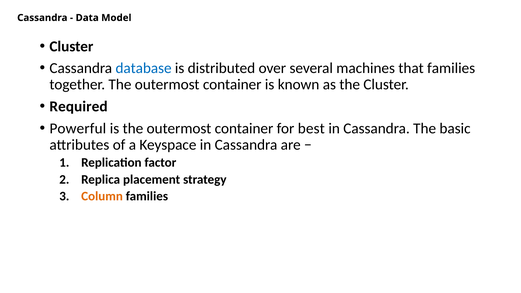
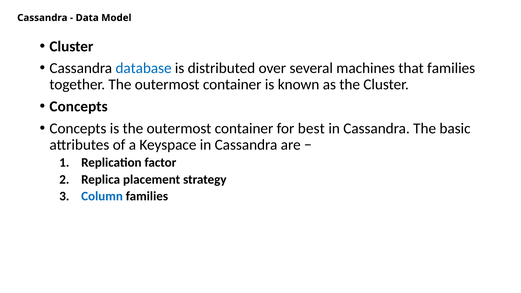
Required: Required -> Concepts (79, 107)
Powerful: Powerful -> Concepts (78, 128)
Column colour: orange -> blue (102, 196)
